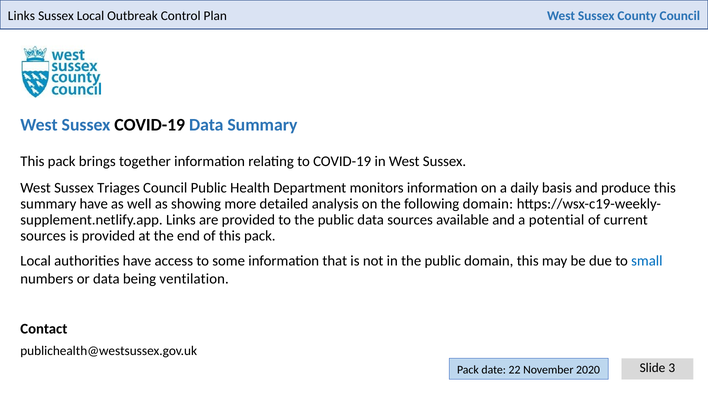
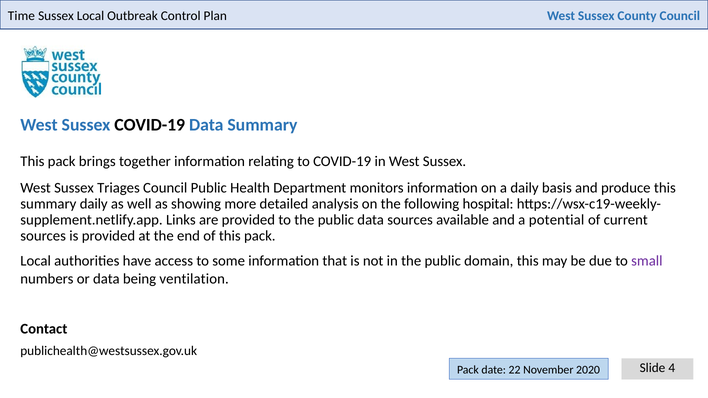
Links: Links -> Time (21, 16)
summary have: have -> daily (94, 204)
following domain: domain -> hospital (488, 204)
small colour: blue -> purple (647, 261)
3: 3 -> 4 (672, 368)
